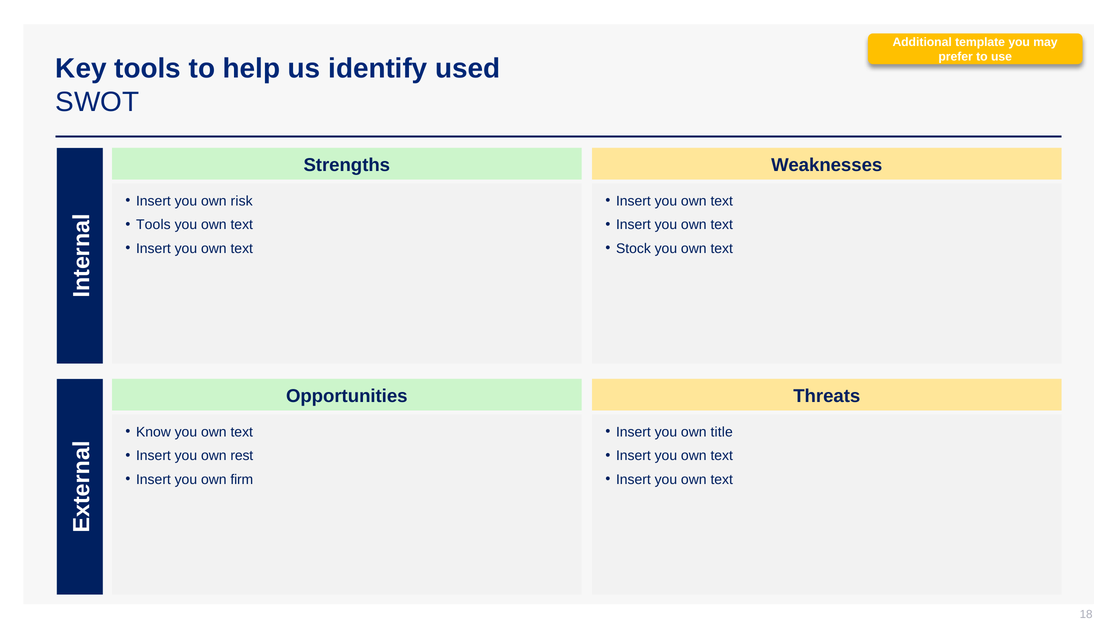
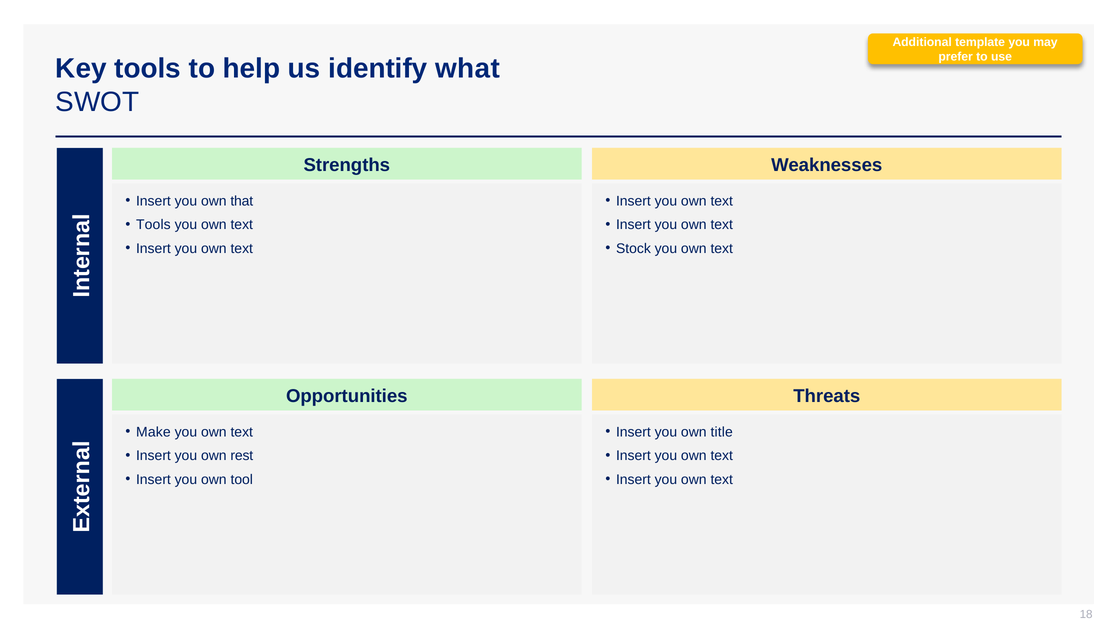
used: used -> what (468, 69)
risk: risk -> that (242, 201)
Know: Know -> Make (153, 432)
firm: firm -> tool (242, 480)
